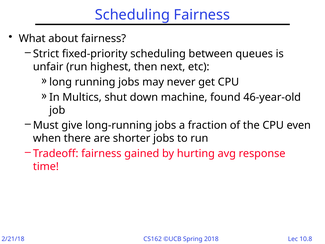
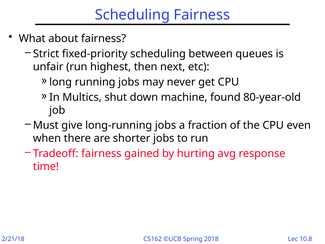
46-year-old: 46-year-old -> 80-year-old (272, 97)
